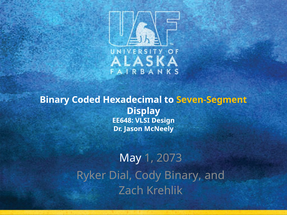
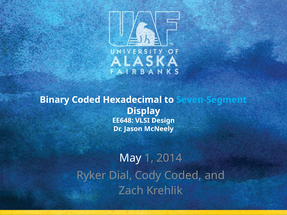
Seven-Segment colour: yellow -> light blue (212, 100)
2073: 2073 -> 2014 (169, 158)
Cody Binary: Binary -> Coded (183, 176)
